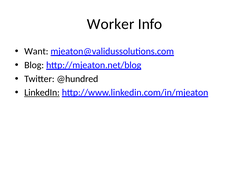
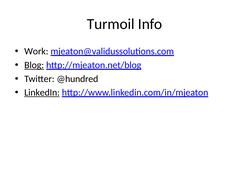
Worker: Worker -> Turmoil (111, 24)
Want: Want -> Work (36, 51)
Blog underline: none -> present (34, 65)
